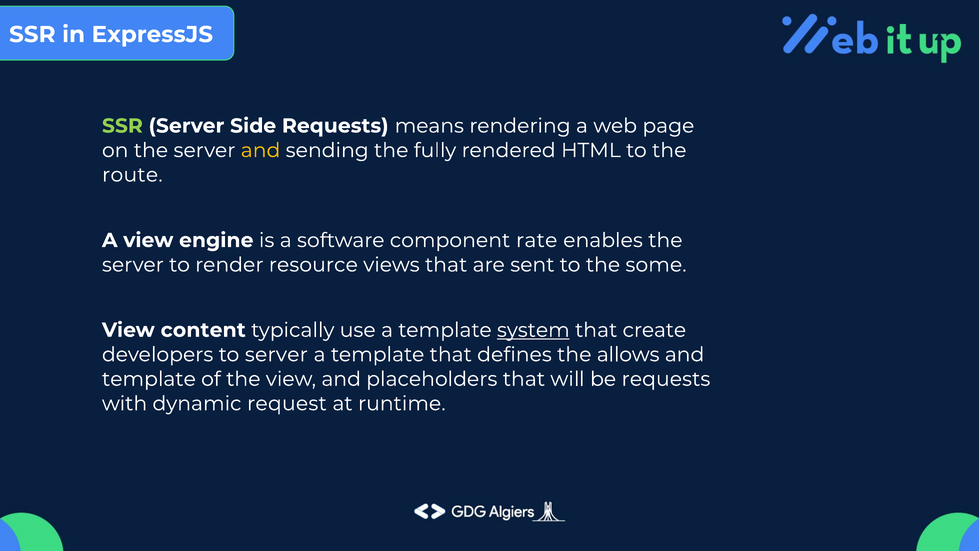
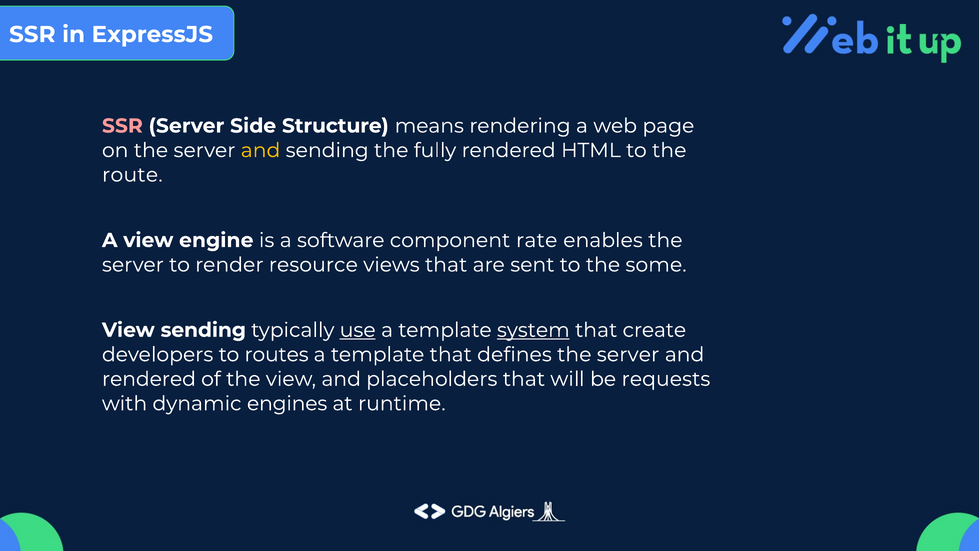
SSR colour: light green -> pink (122, 126)
Side Requests: Requests -> Structure (335, 126)
View content: content -> sending (203, 330)
use underline: none -> present (358, 330)
to server: server -> routes (277, 354)
defines the allows: allows -> server (628, 354)
template: template -> rendered (149, 379)
request: request -> engines (287, 403)
